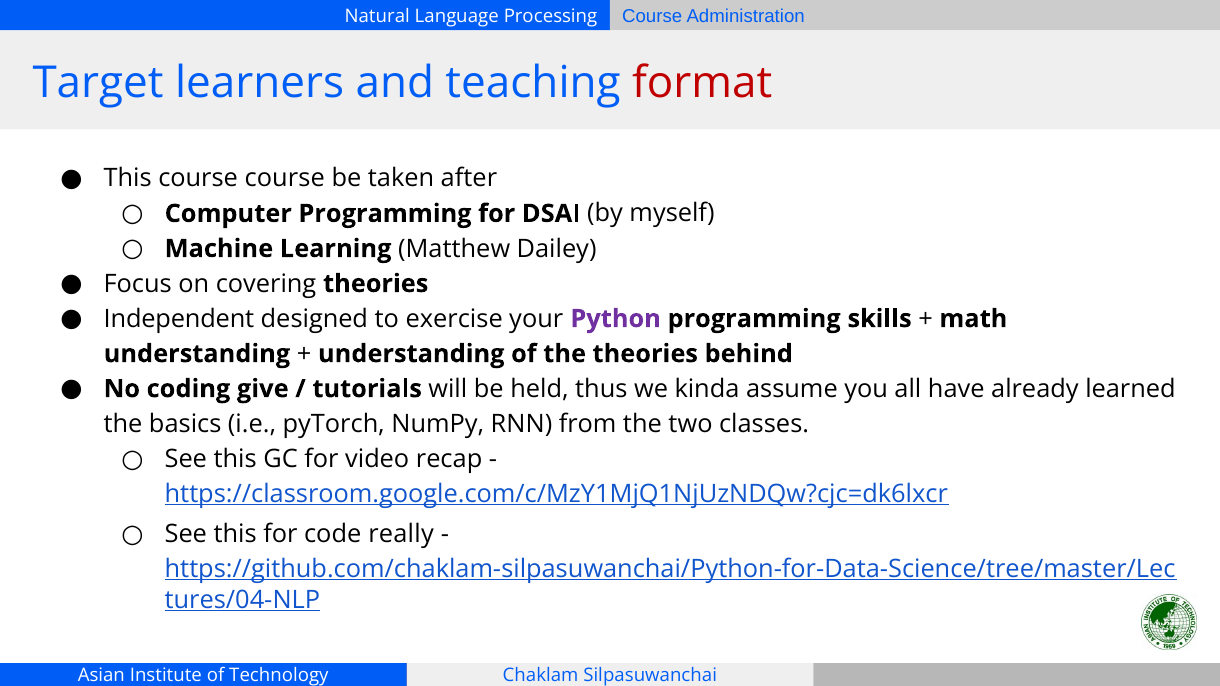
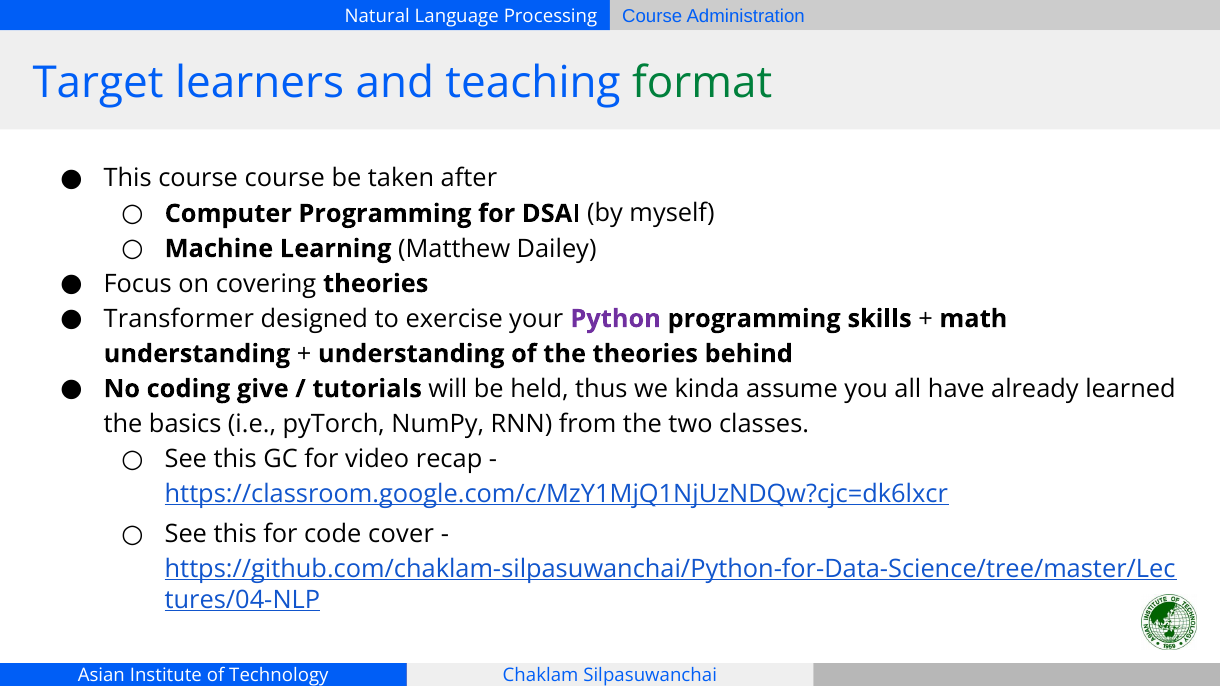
format colour: red -> green (702, 83)
Independent: Independent -> Transformer (179, 319)
really: really -> cover (401, 534)
